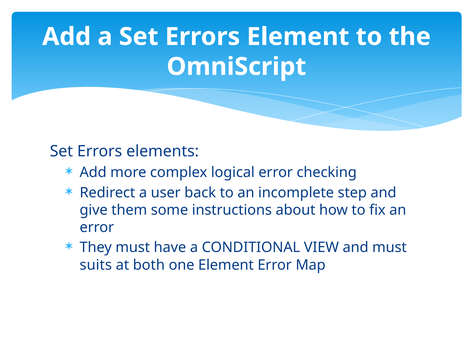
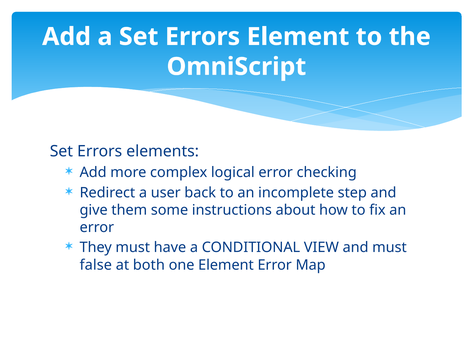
suits: suits -> false (96, 265)
